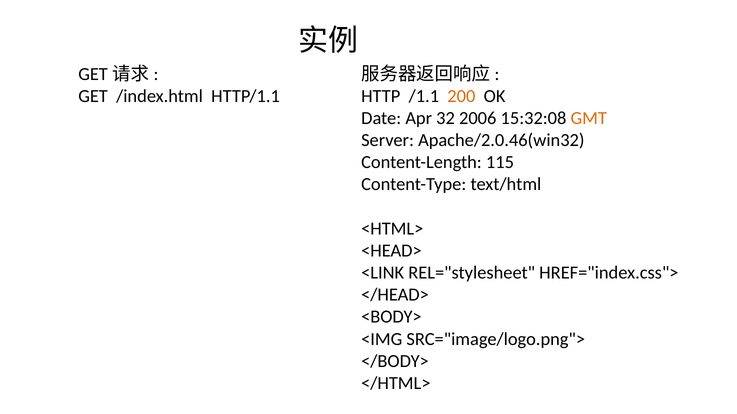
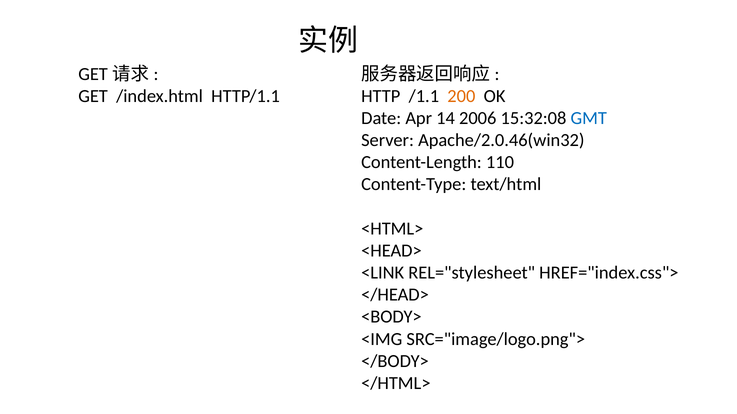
32: 32 -> 14 (446, 118)
GMT colour: orange -> blue (589, 118)
115: 115 -> 110 (500, 163)
